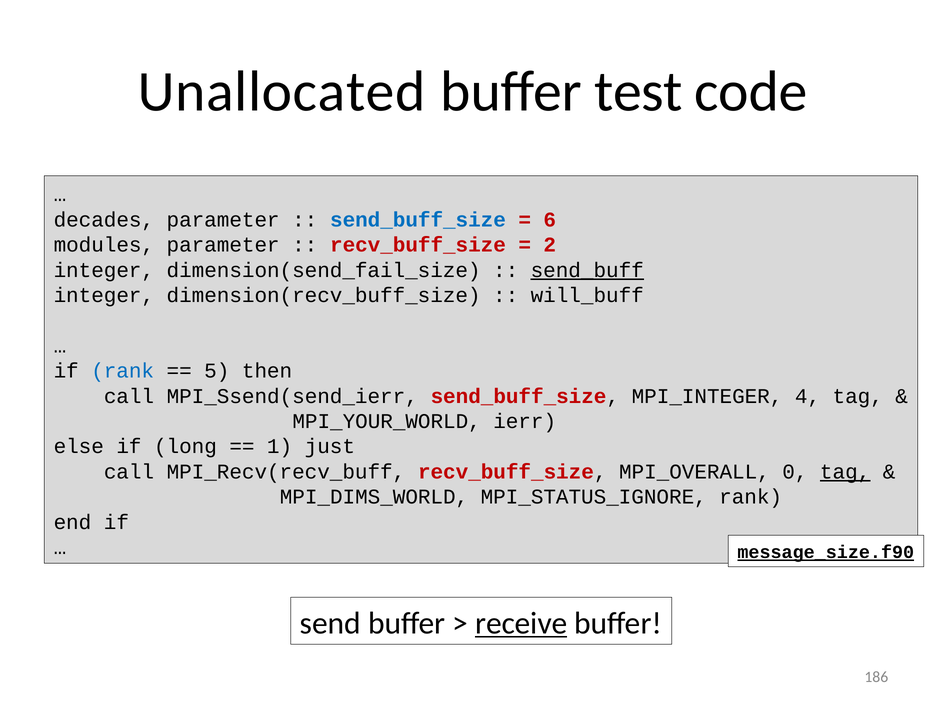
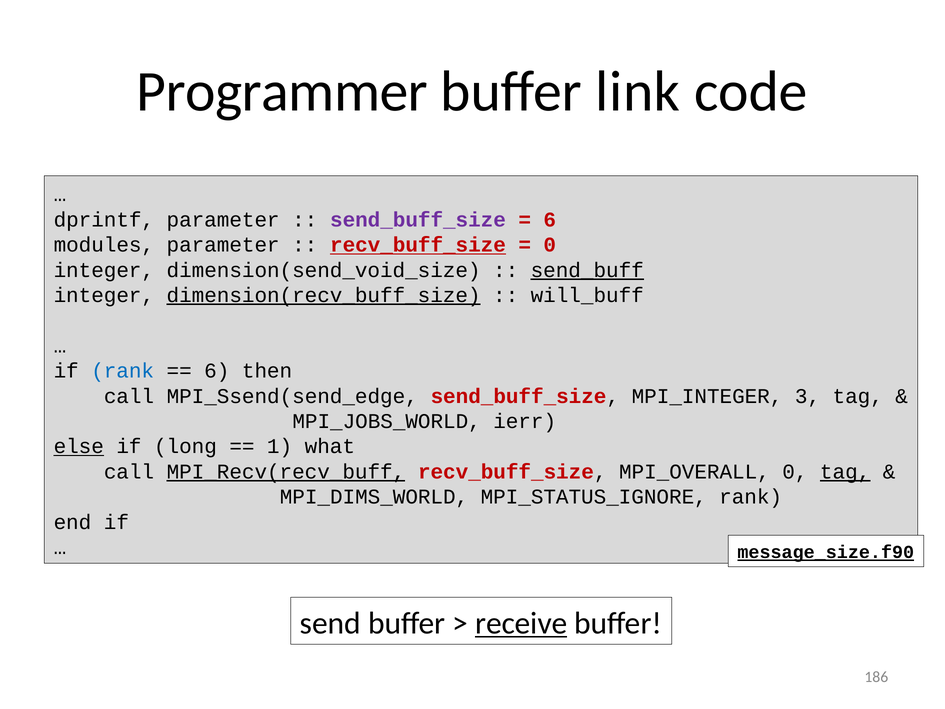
Unallocated: Unallocated -> Programmer (282, 91)
test: test -> link (638, 91)
decades: decades -> dprintf (104, 220)
send_buff_size colour: blue -> purple (418, 220)
recv_buff_size underline: none -> present (418, 245)
2: 2 -> 0 (550, 245)
dimension(send_fail_size: dimension(send_fail_size -> dimension(send_void_size (324, 270)
dimension(recv_buff_size underline: none -> present (324, 295)
5: 5 -> 6 (217, 371)
MPI_Ssend(send_ierr: MPI_Ssend(send_ierr -> MPI_Ssend(send_edge (292, 396)
4: 4 -> 3 (808, 396)
MPI_YOUR_WORLD: MPI_YOUR_WORLD -> MPI_JOBS_WORLD (387, 421)
else underline: none -> present (79, 446)
just: just -> what (330, 446)
MPI_Recv(recv_buff underline: none -> present (286, 472)
